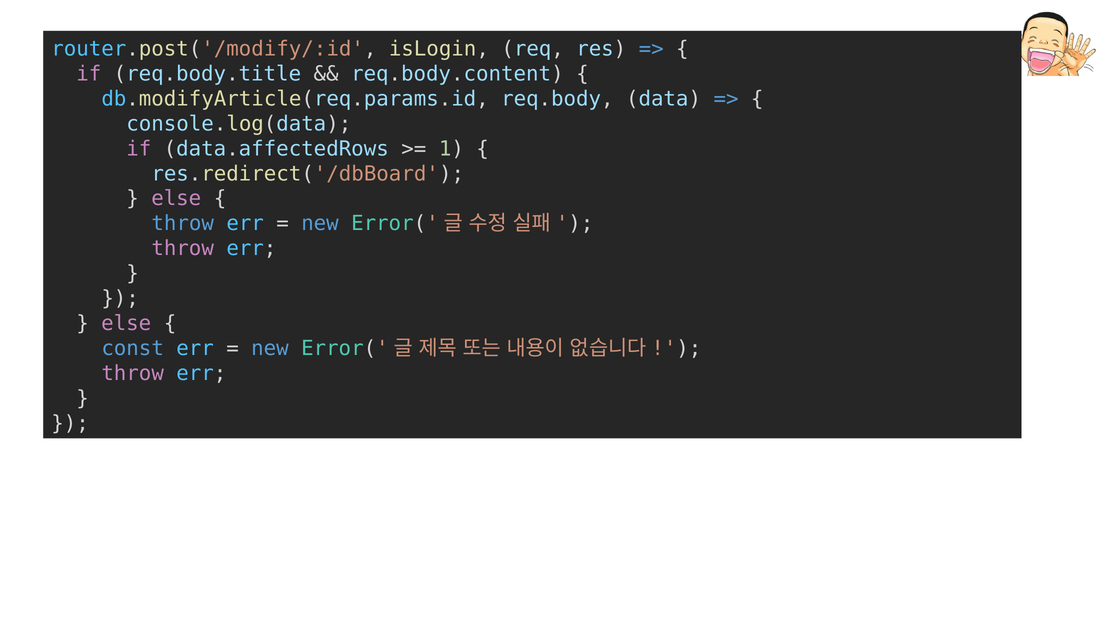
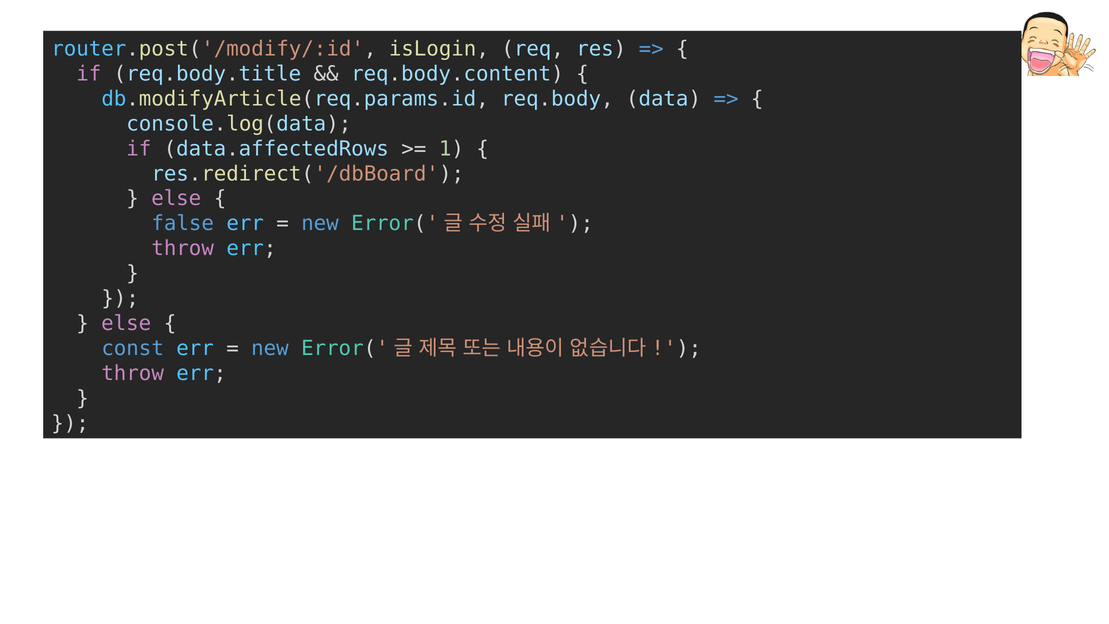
throw: throw -> false (183, 224)
